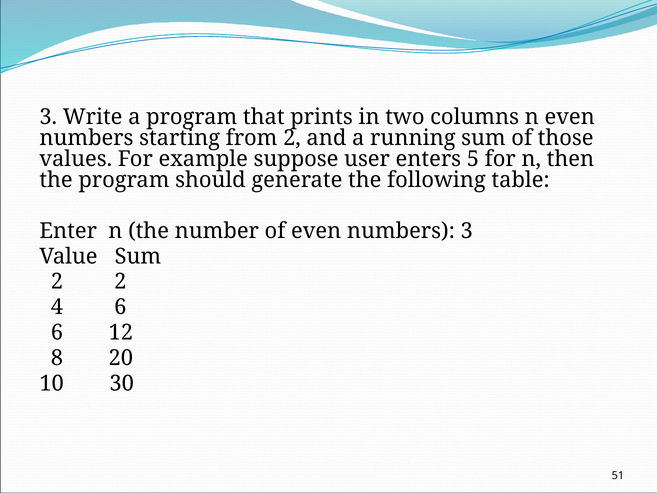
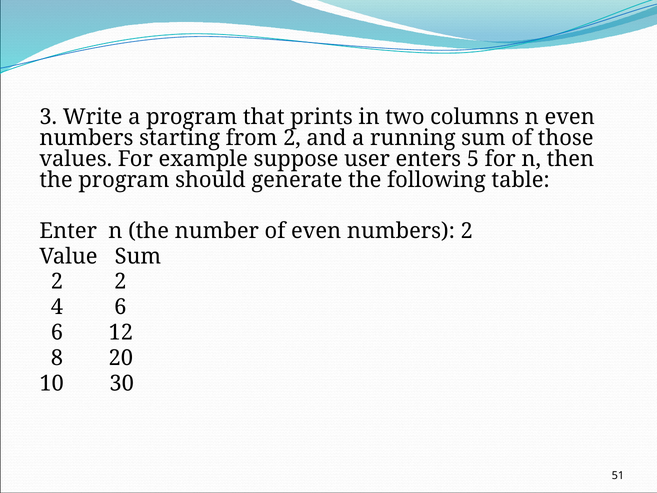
numbers 3: 3 -> 2 (467, 231)
